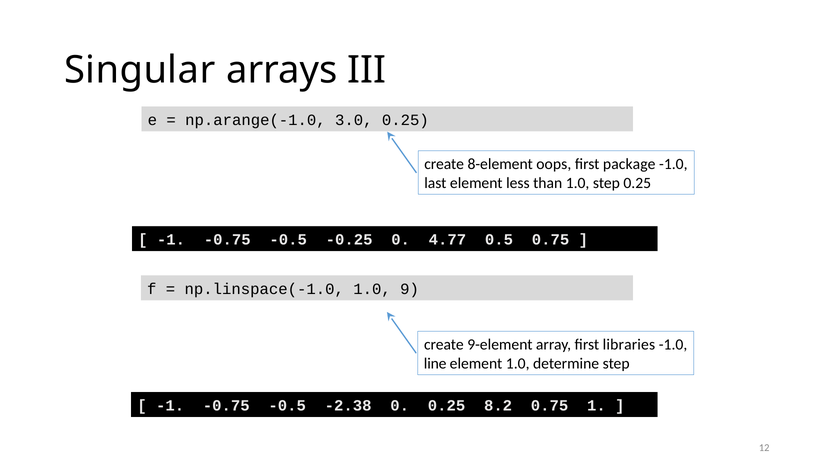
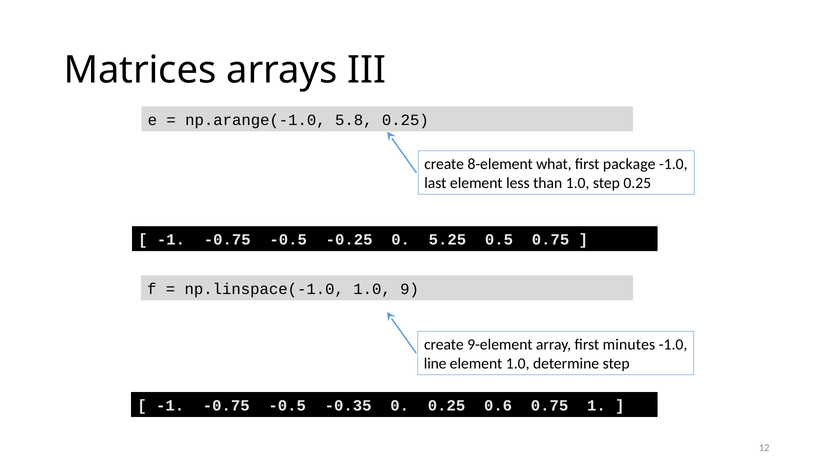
Singular: Singular -> Matrices (140, 70)
3.0: 3.0 -> 5.8 (354, 120)
oops: oops -> what (554, 164)
4.77: 4.77 -> 5.25 (447, 239)
libraries: libraries -> minutes (629, 344)
-2.38: -2.38 -> -0.35 (348, 405)
8.2: 8.2 -> 0.6 (498, 405)
